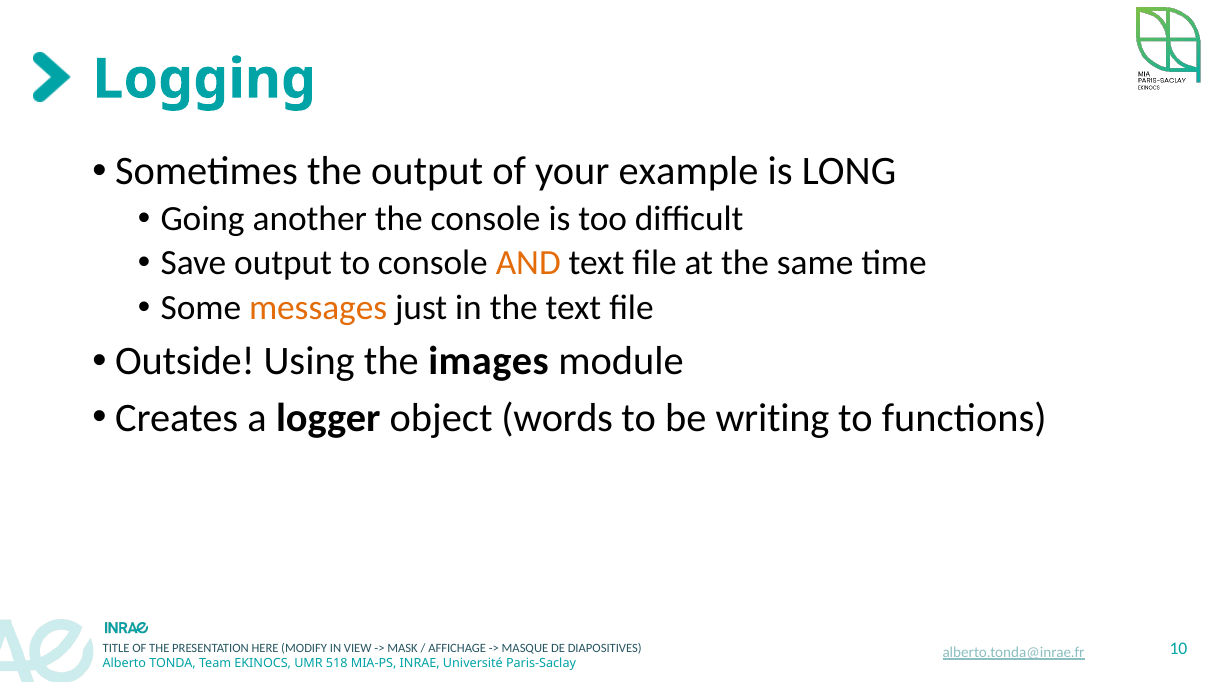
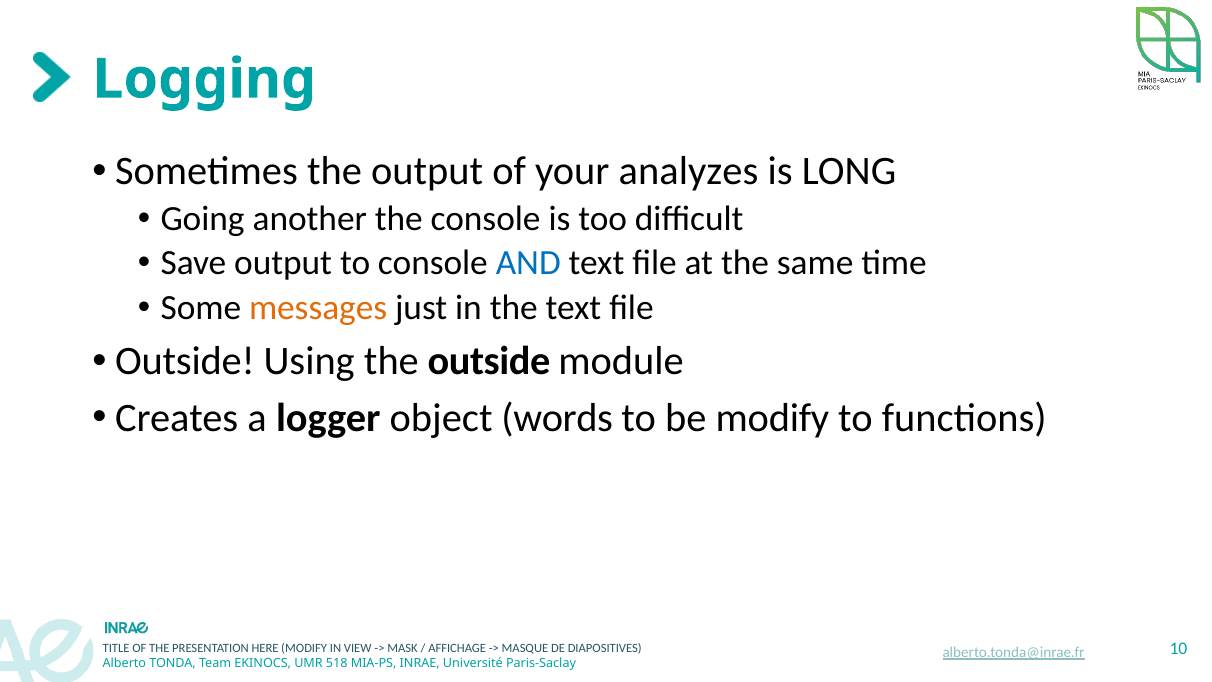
example: example -> analyzes (689, 171)
AND colour: orange -> blue (528, 263)
the images: images -> outside (489, 361)
be writing: writing -> modify (772, 418)
